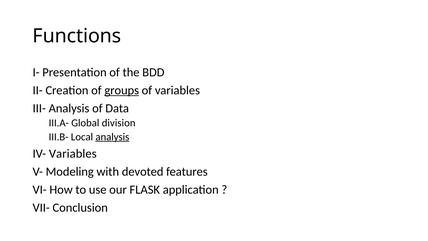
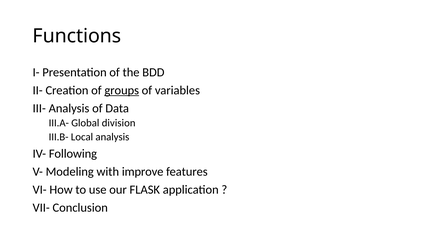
analysis underline: present -> none (112, 137)
IV- Variables: Variables -> Following (73, 154)
devoted: devoted -> improve (143, 172)
